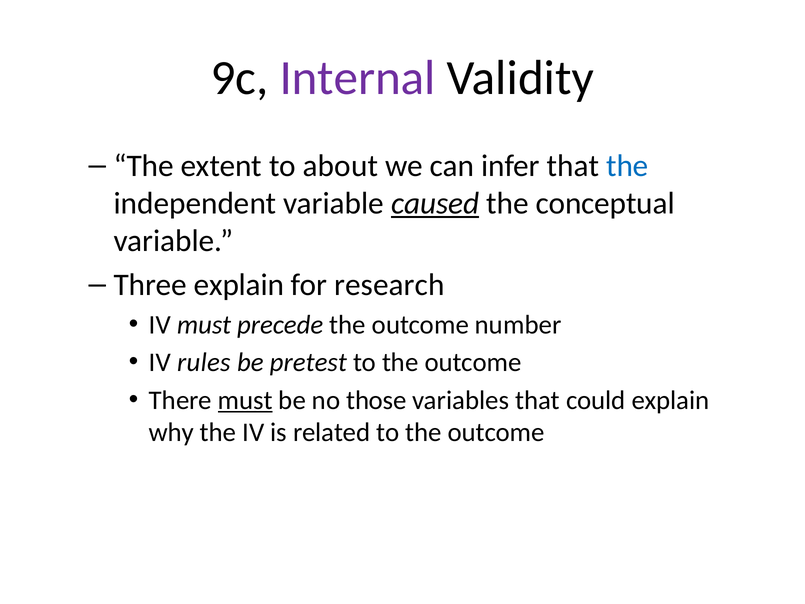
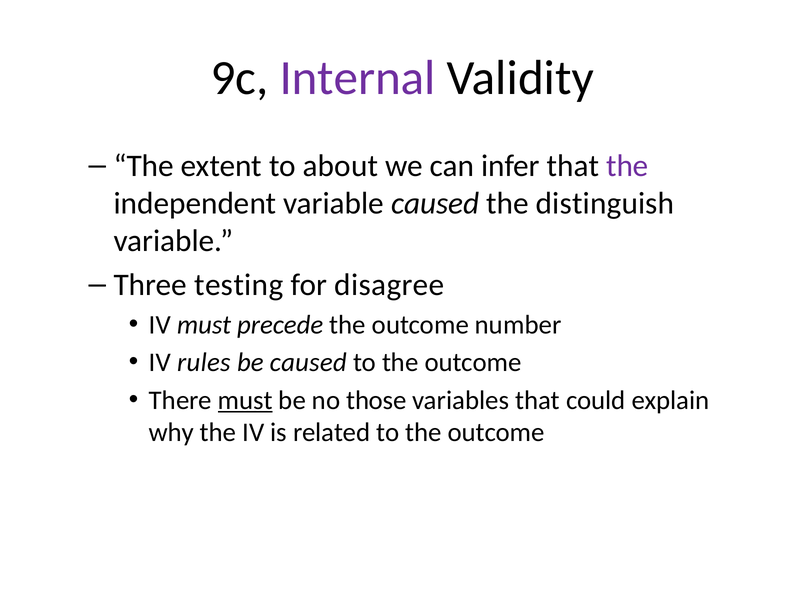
the colour: blue -> purple (627, 166)
caused underline: present -> none (435, 203)
conceptual: conceptual -> distinguish (605, 203)
Three explain: explain -> testing (239, 285)
research: research -> disagree (389, 285)
be pretest: pretest -> caused (308, 362)
